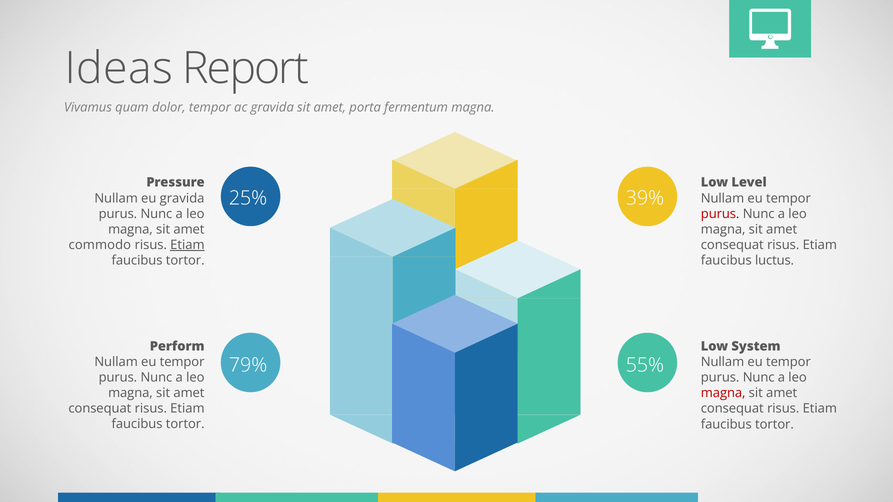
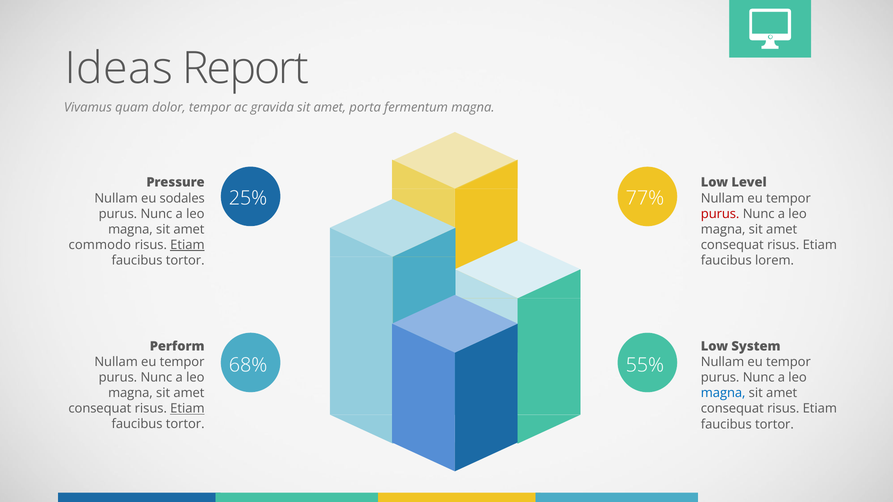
39%: 39% -> 77% (645, 199)
eu gravida: gravida -> sodales (182, 198)
luctus: luctus -> lorem (775, 261)
79%: 79% -> 68% (248, 366)
magna colour: red -> blue (723, 393)
Etiam underline: none -> present (187, 409)
